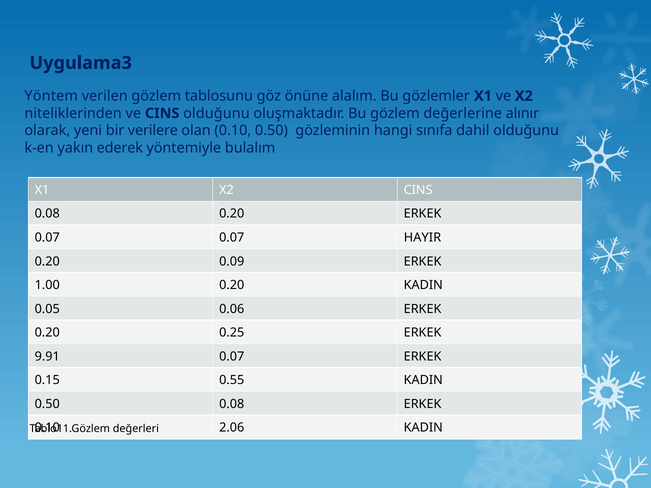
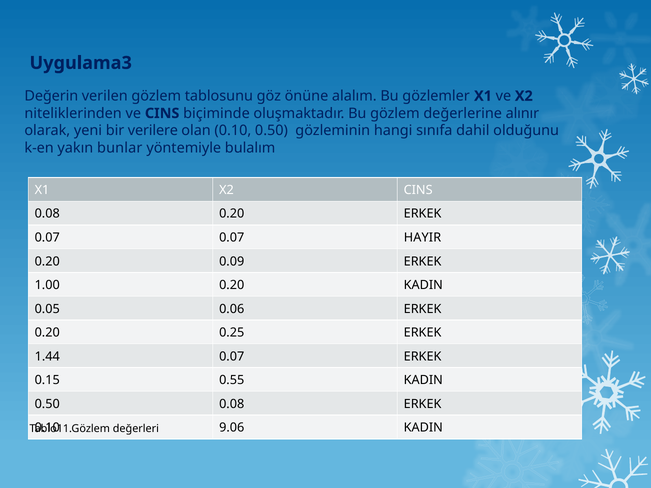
Yöntem: Yöntem -> Değerin (51, 96)
CINS olduğunu: olduğunu -> biçiminde (216, 113)
ederek: ederek -> bunlar (120, 148)
9.91: 9.91 -> 1.44 (47, 357)
2.06: 2.06 -> 9.06 (232, 428)
